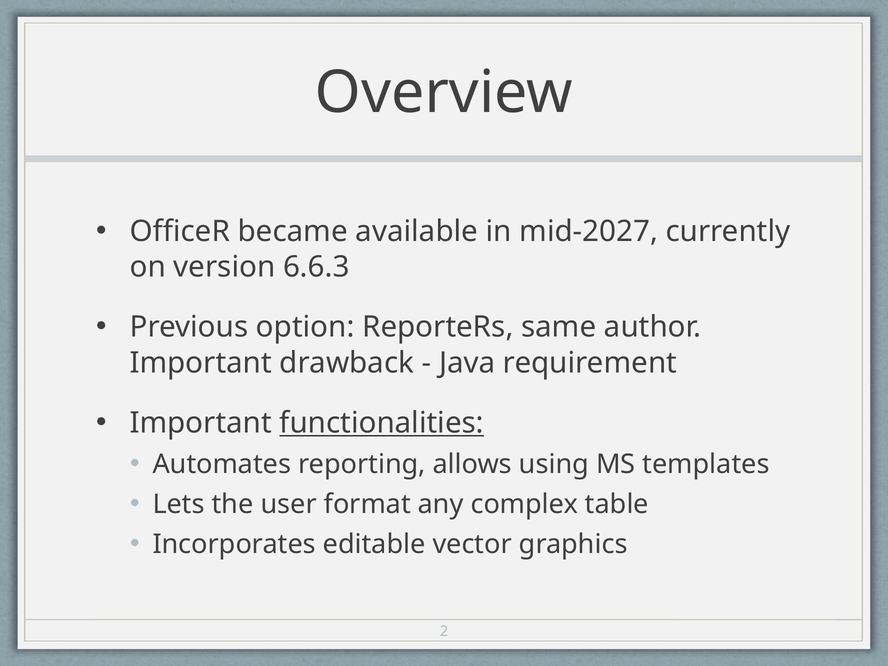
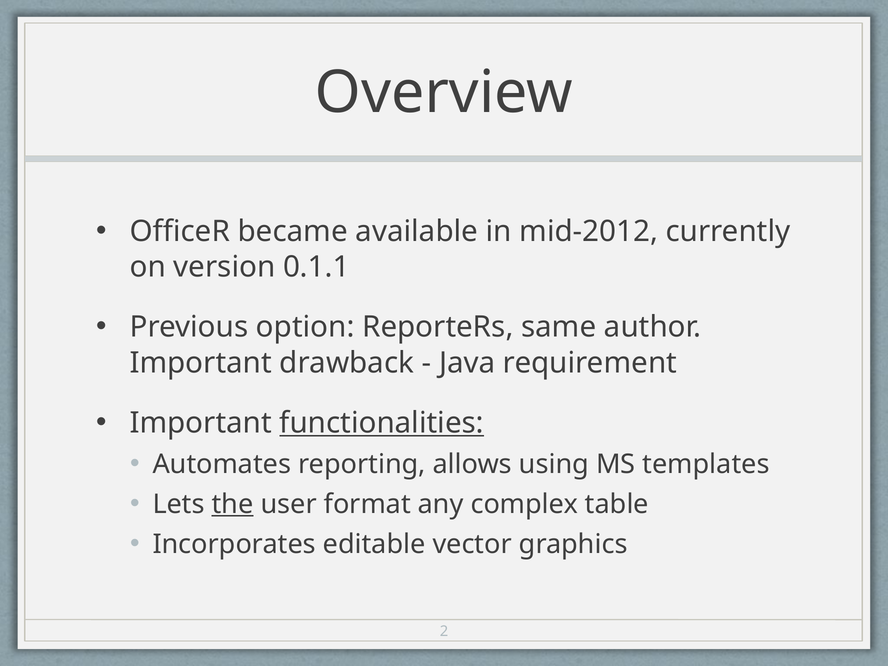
mid-2027: mid-2027 -> mid-2012 (589, 231)
6.6.3: 6.6.3 -> 0.1.1 (316, 267)
the underline: none -> present (233, 504)
